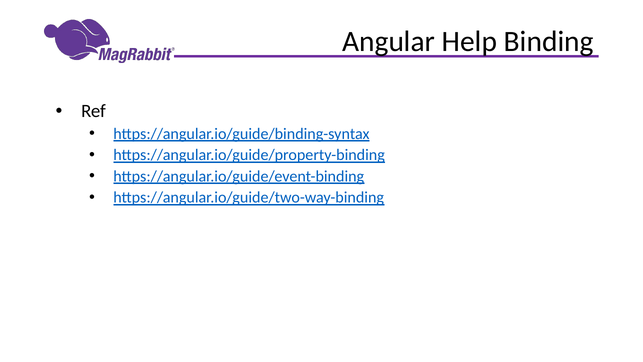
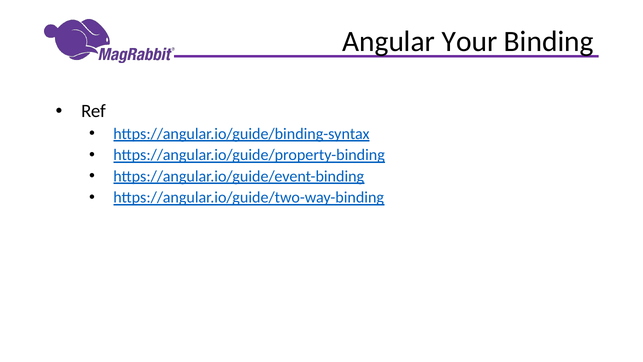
Help: Help -> Your (469, 42)
